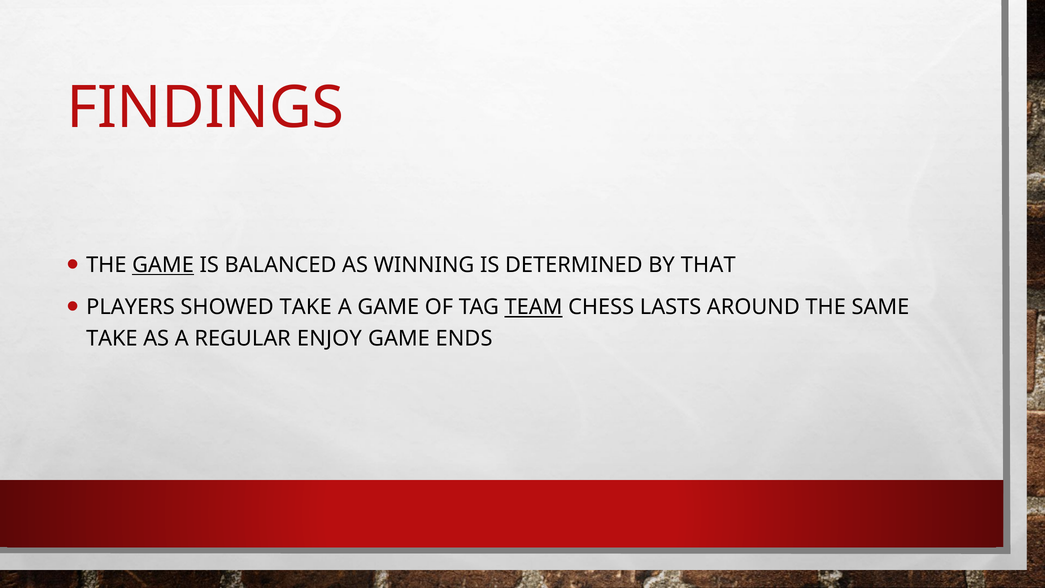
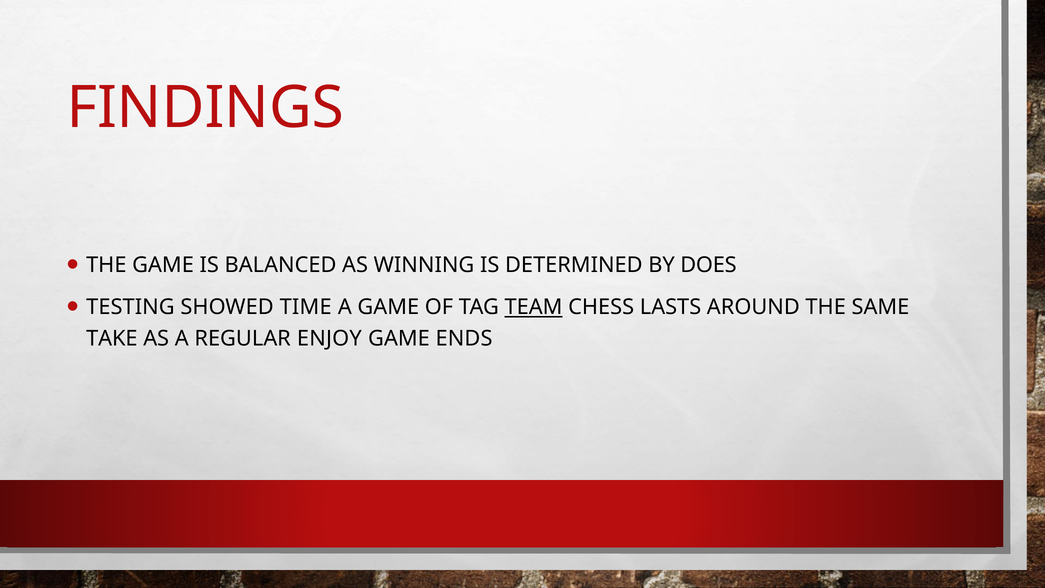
GAME underline: present -> none (163, 265)
THAT: THAT -> DOES (708, 265)
PLAYERS: PLAYERS -> TESTING (130, 307)
SHOWED TAKE: TAKE -> TIME (306, 307)
